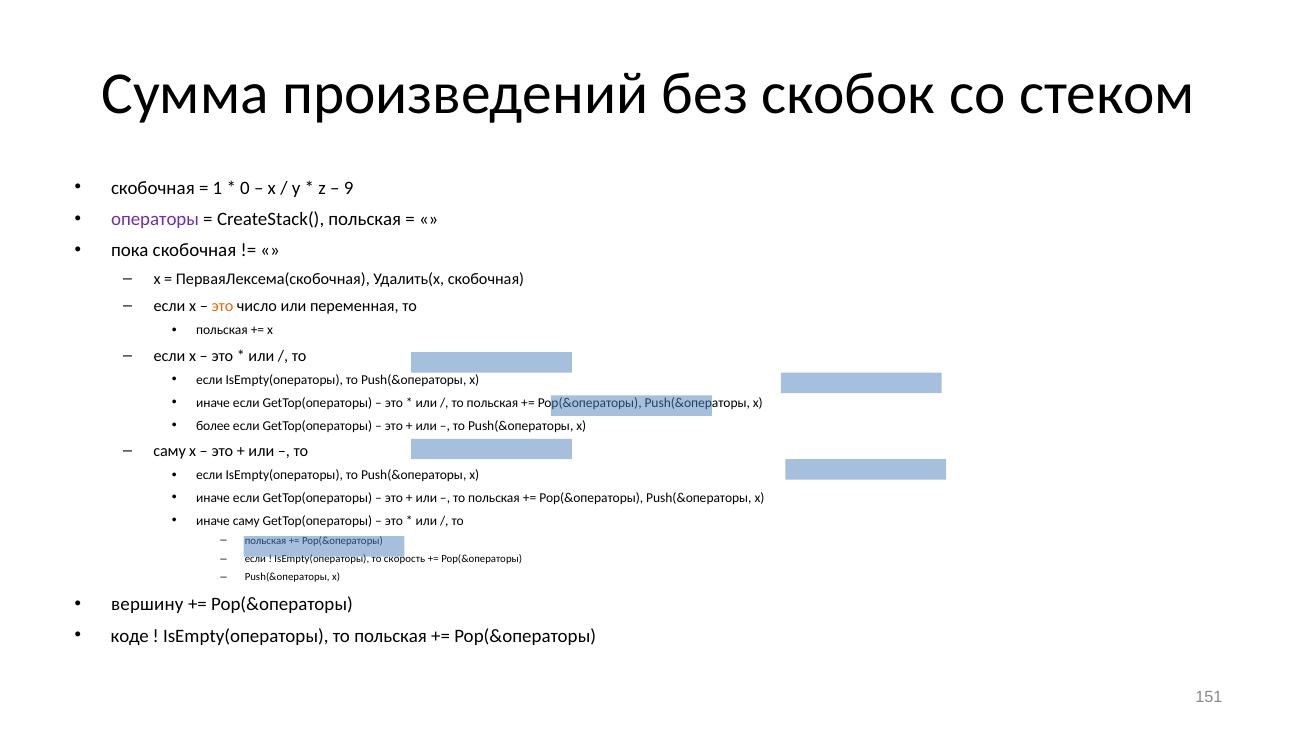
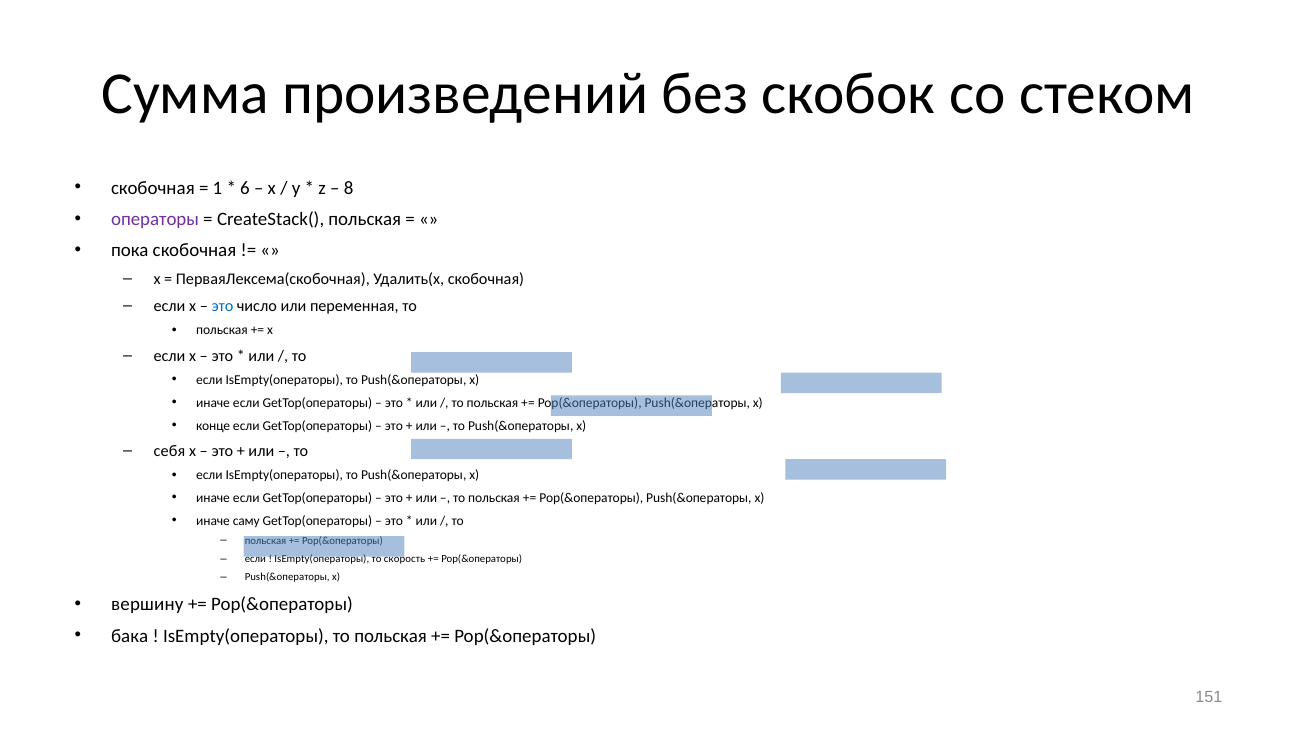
0: 0 -> 6 (245, 188)
9: 9 -> 8 (349, 188)
это colour: orange -> blue (223, 306)
более: более -> конце (213, 425)
саму: саму -> себя (169, 451)
коде: коде -> бака (130, 635)
